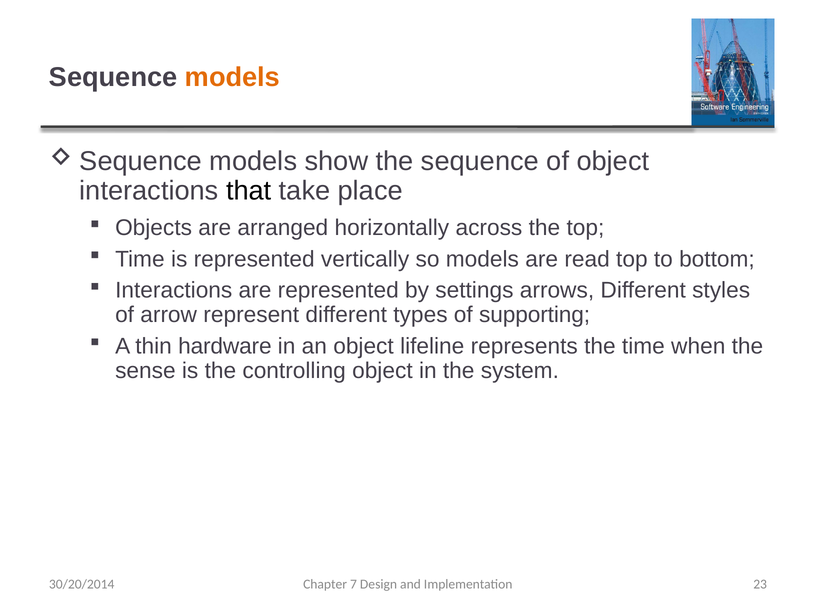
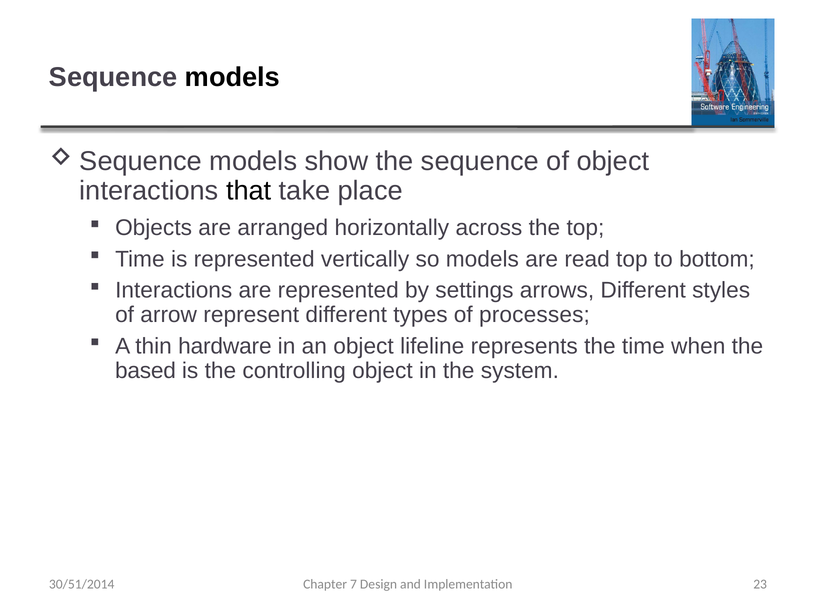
models colour: orange -> black (233, 77)
supporting: supporting -> processes (534, 315)
sense: sense -> based (145, 371)
30/20/2014: 30/20/2014 -> 30/51/2014 (82, 584)
